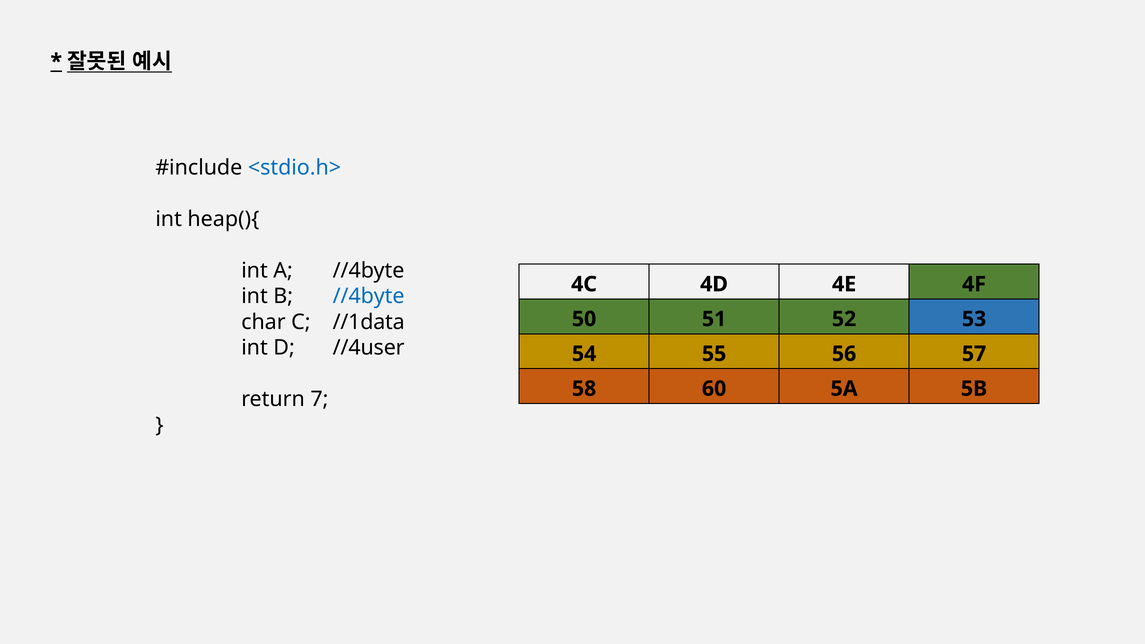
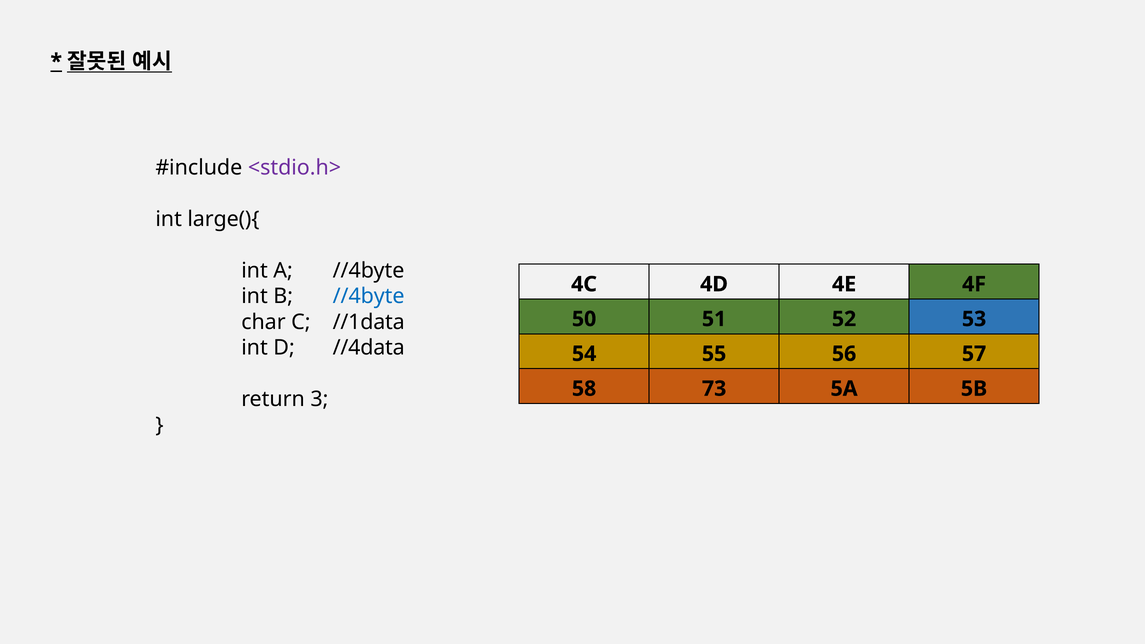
<stdio.h> colour: blue -> purple (294, 167)
heap(){: heap(){ -> large(){ (223, 219)
//4user: //4user -> //4data (369, 348)
60: 60 -> 73 (714, 389)
7: 7 -> 3 (319, 399)
